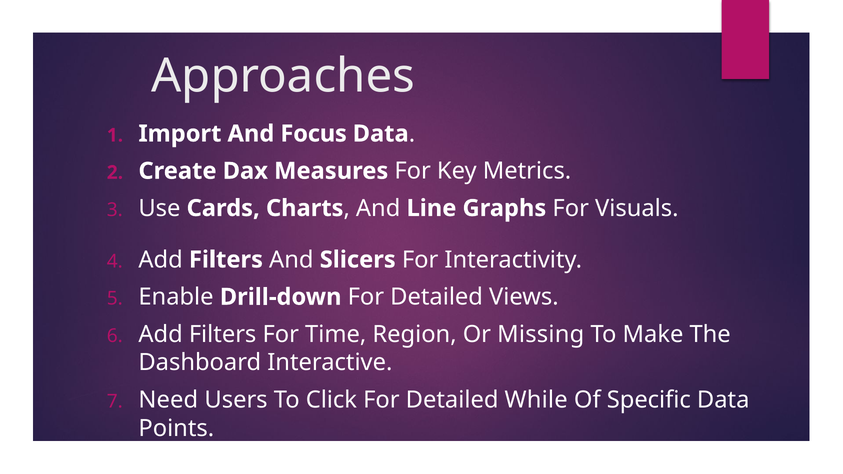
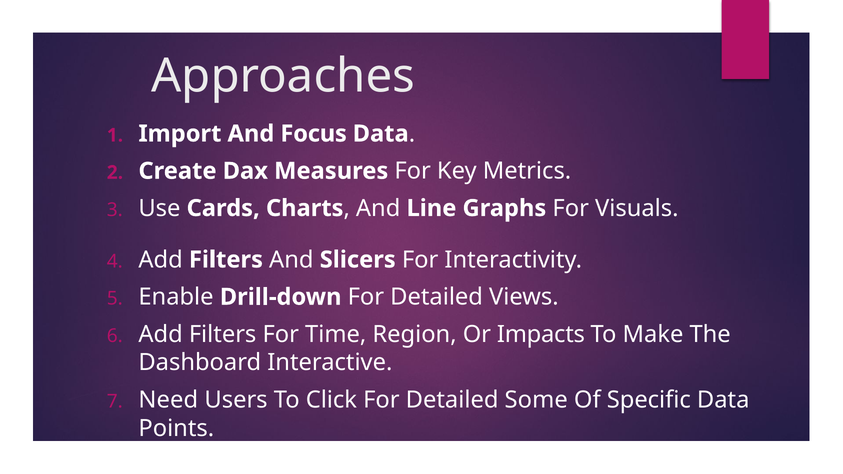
Missing: Missing -> Impacts (541, 334)
While: While -> Some (536, 400)
